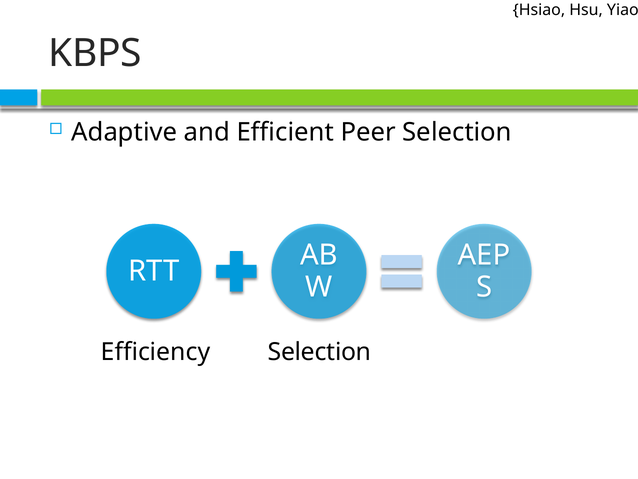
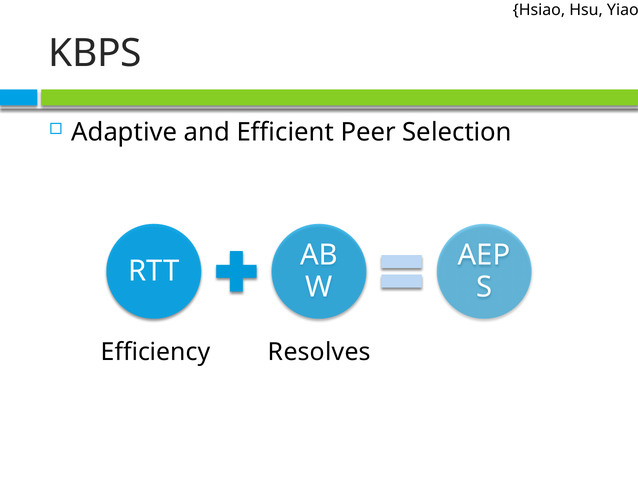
Efficiency Selection: Selection -> Resolves (319, 352)
